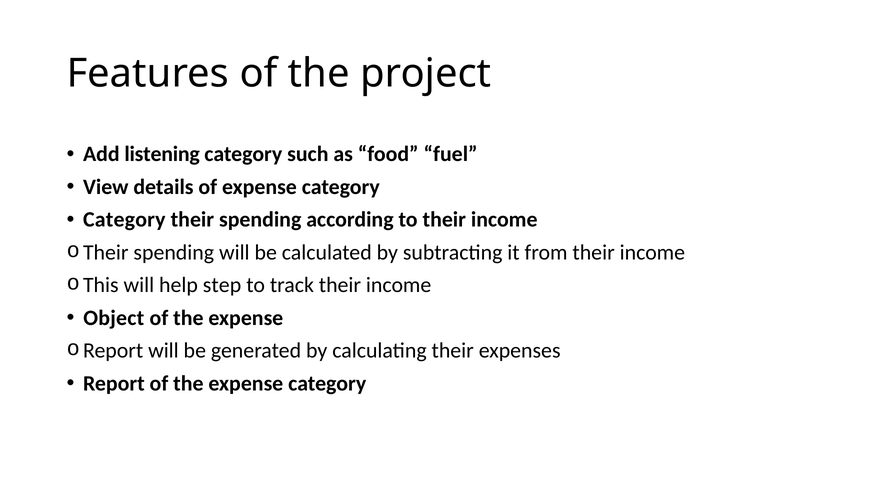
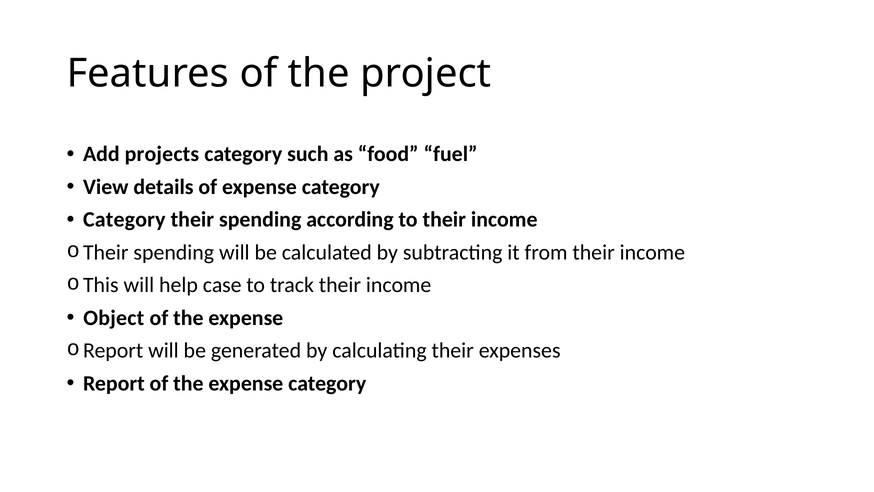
listening: listening -> projects (162, 154)
step: step -> case (222, 285)
